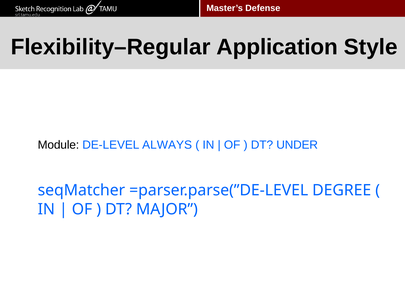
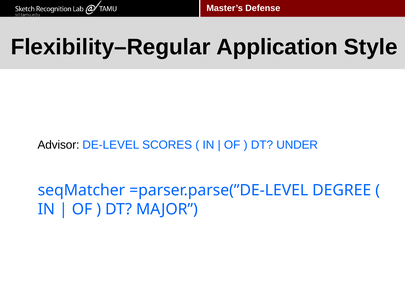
Module: Module -> Advisor (58, 145)
ALWAYS: ALWAYS -> SCORES (167, 145)
